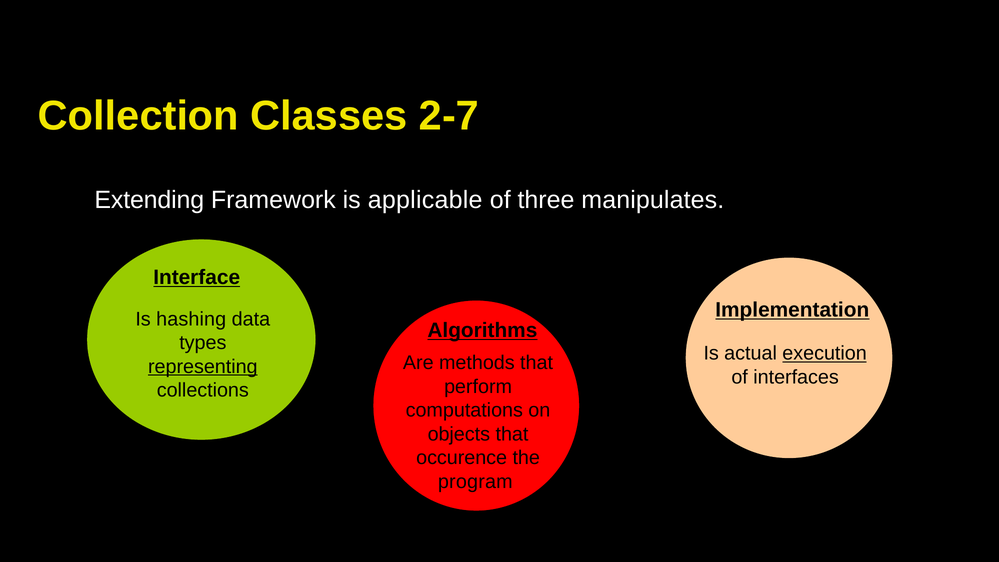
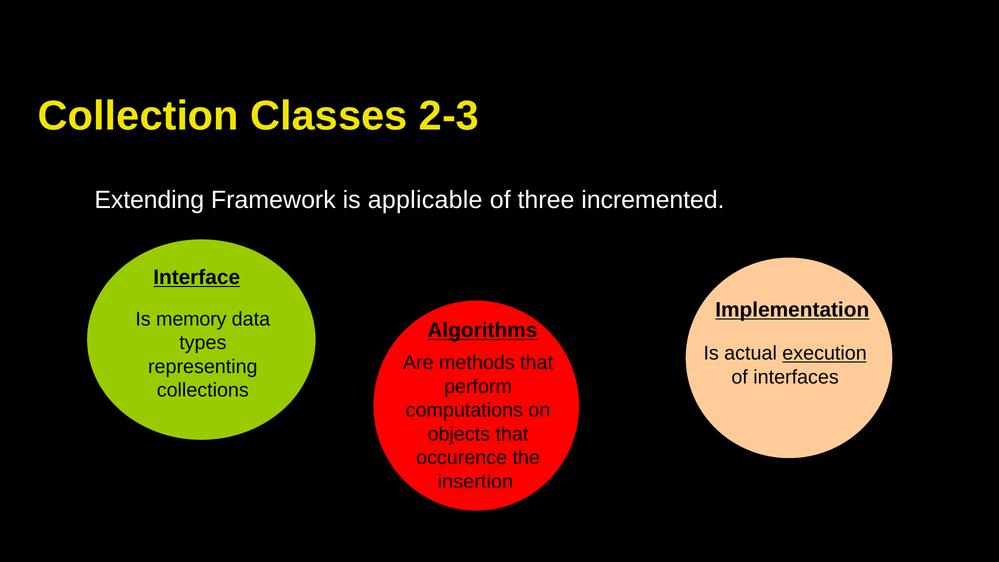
2-7: 2-7 -> 2-3 (449, 116)
manipulates: manipulates -> incremented (653, 200)
hashing: hashing -> memory (191, 319)
representing underline: present -> none (203, 366)
program: program -> insertion (475, 481)
